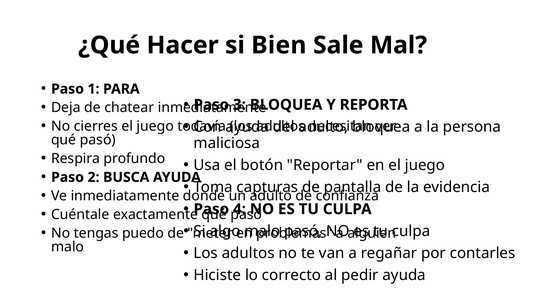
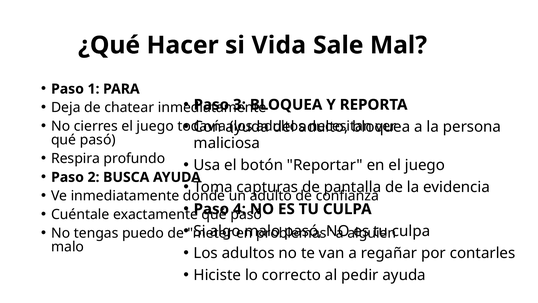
Bien: Bien -> Vida (279, 45)
